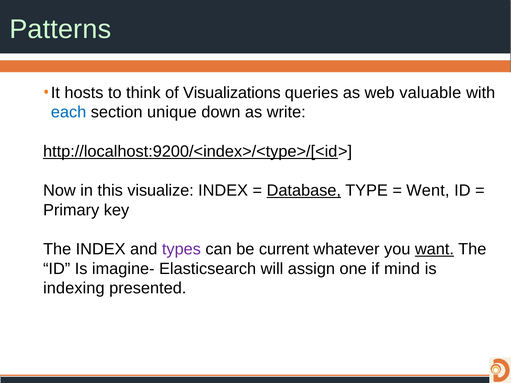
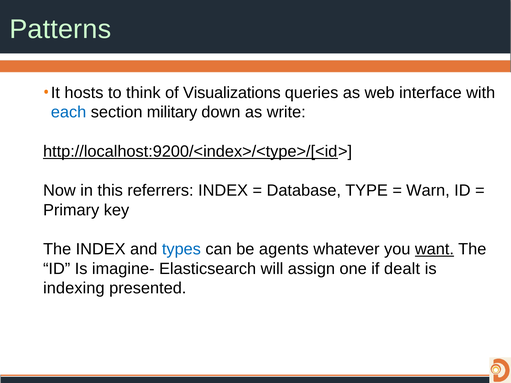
valuable: valuable -> interface (430, 93)
unique: unique -> military (172, 112)
visualize: visualize -> referrers (160, 191)
Database underline: present -> none (304, 191)
Went: Went -> Warn (428, 191)
types colour: purple -> blue (181, 249)
current: current -> agents (284, 249)
mind: mind -> dealt (402, 269)
